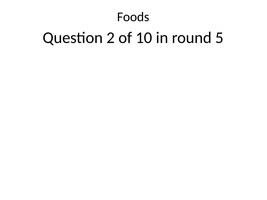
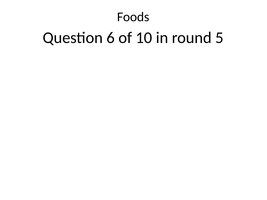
2: 2 -> 6 (111, 38)
